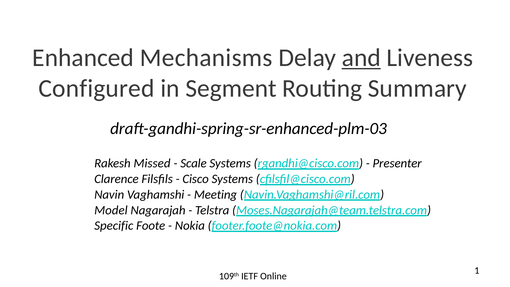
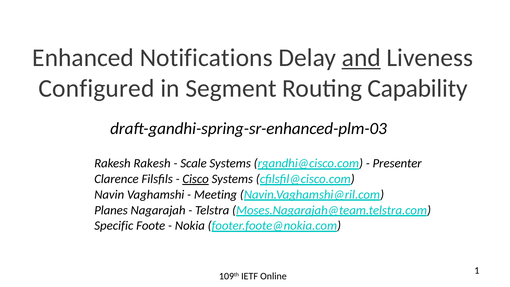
Mechanisms: Mechanisms -> Notifications (206, 58)
Summary: Summary -> Capability (418, 88)
Rakesh Missed: Missed -> Rakesh (152, 163)
Cisco underline: none -> present (196, 179)
Model: Model -> Planes (111, 210)
